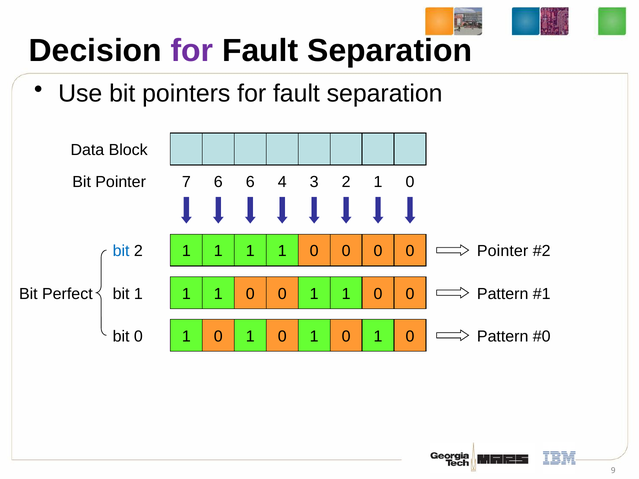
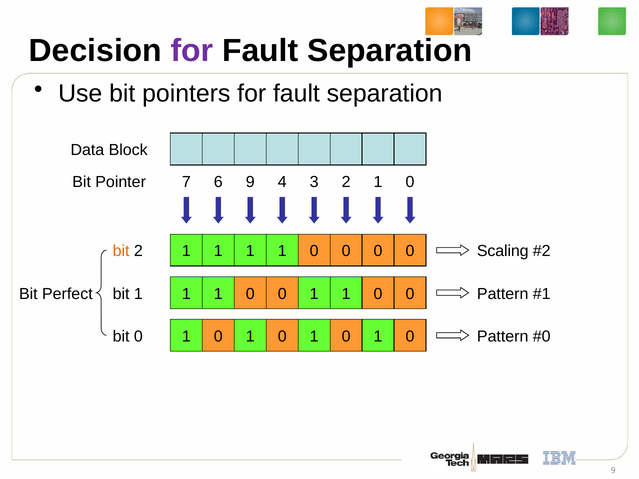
6 6: 6 -> 9 (250, 182)
bit colour: blue -> orange (121, 251)
Pointer: Pointer -> Scaling (503, 251)
